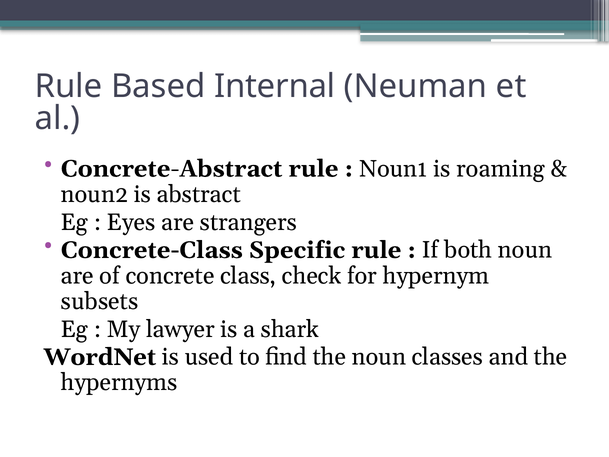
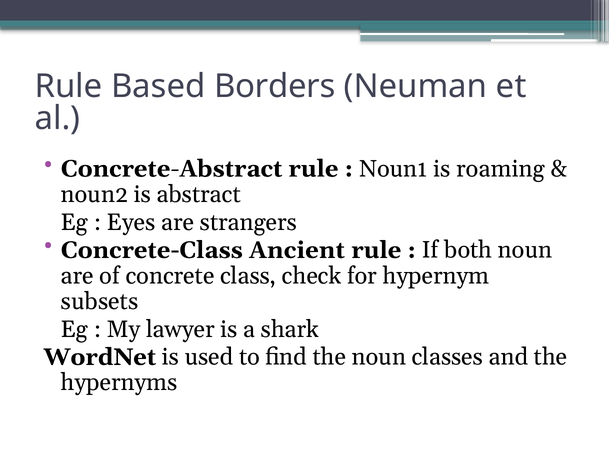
Internal: Internal -> Borders (275, 86)
Specific: Specific -> Ancient (297, 250)
